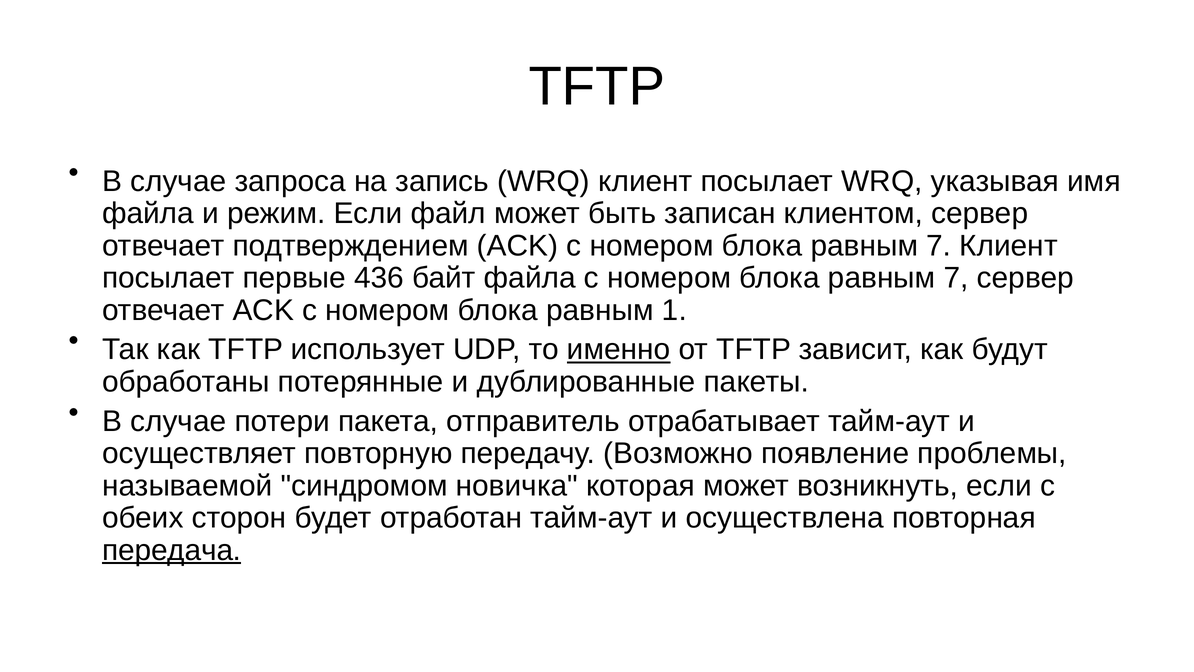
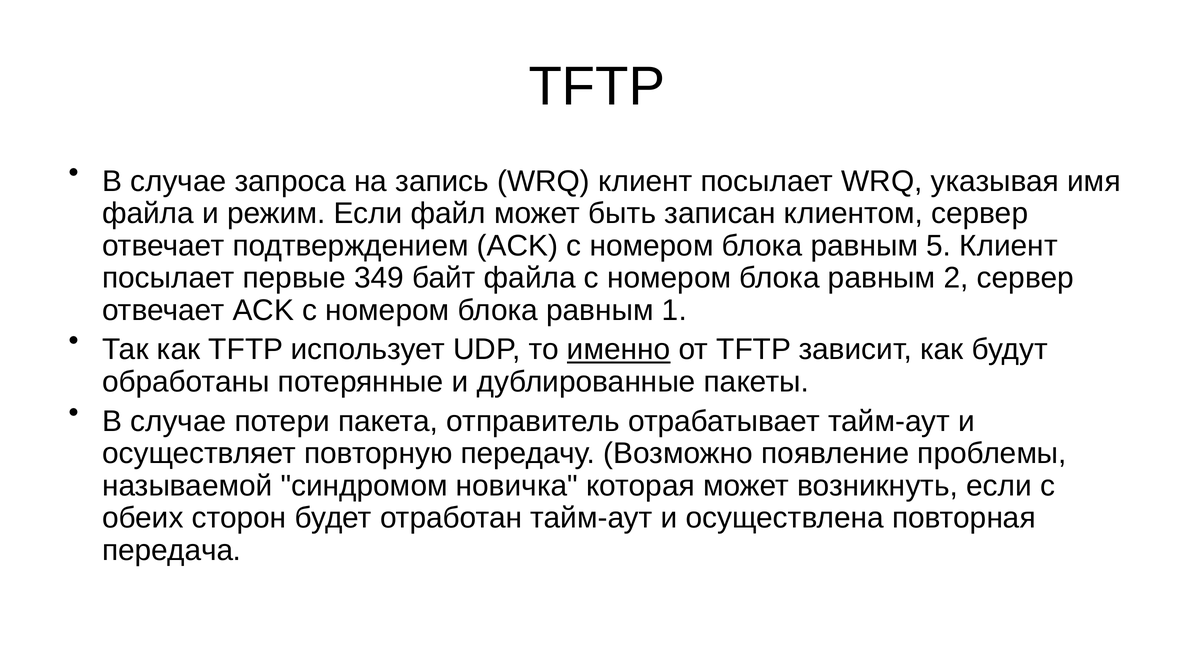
7: 7 -> 5 (939, 246)
436: 436 -> 349 (379, 278)
7: 7 -> 2 (956, 278)
передача underline: present -> none (172, 550)
